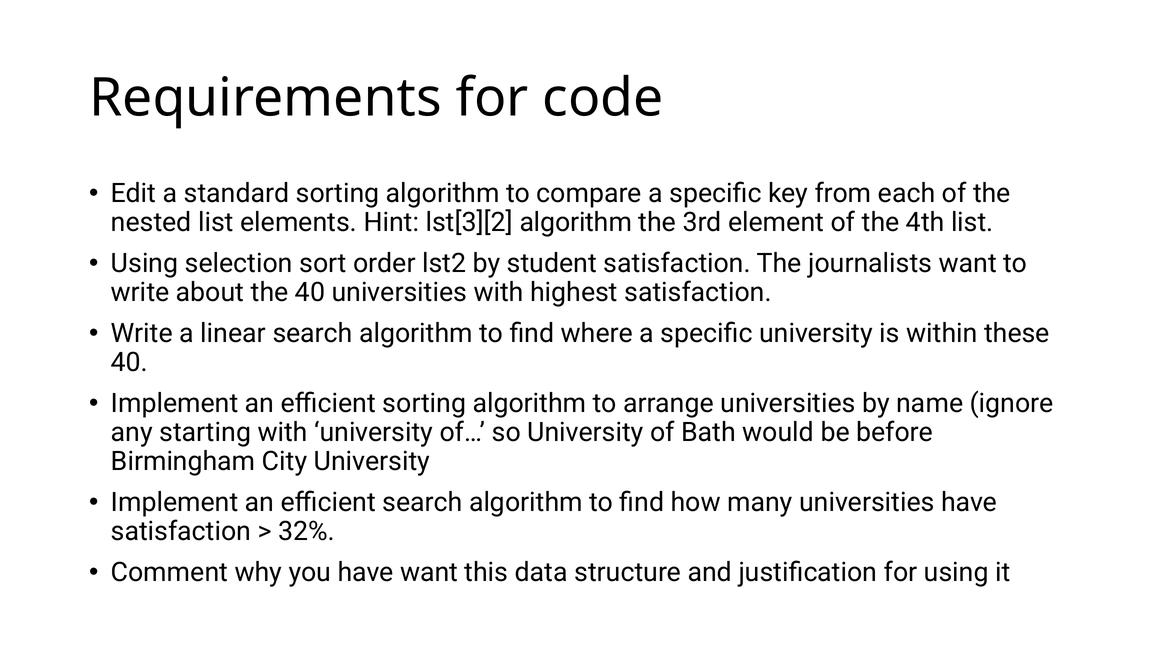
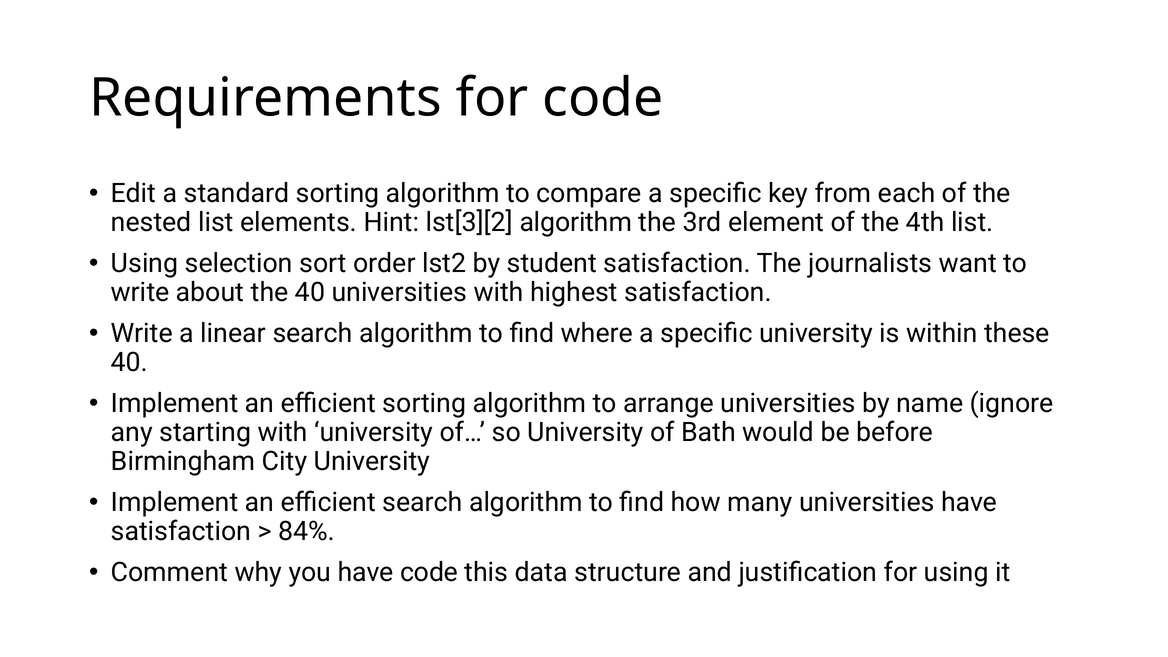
32%: 32% -> 84% (307, 531)
have want: want -> code (429, 572)
